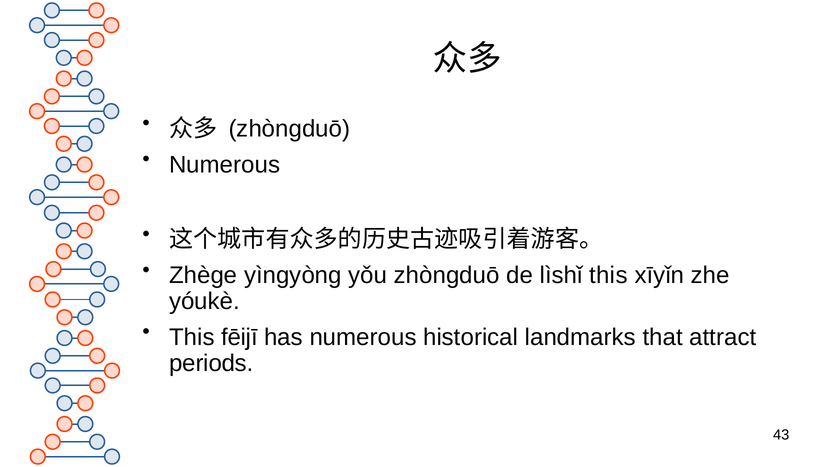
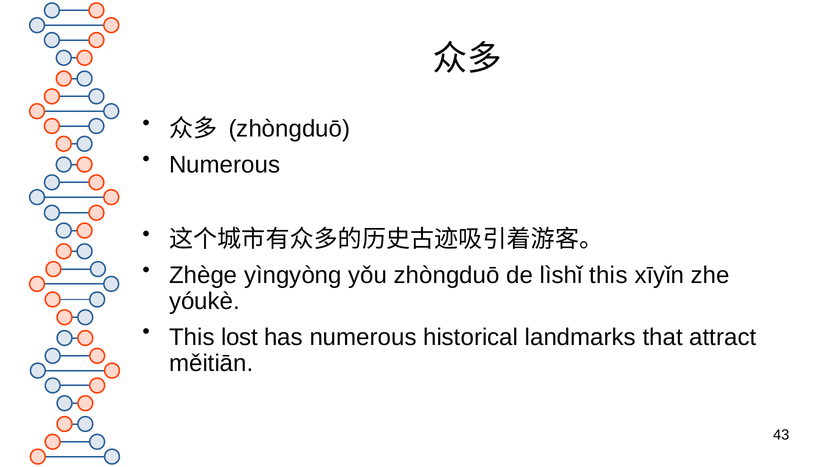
fēijī: fēijī -> lost (239, 338)
periods: periods -> měitiān (211, 364)
